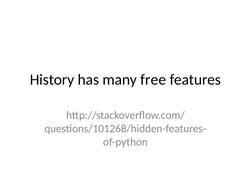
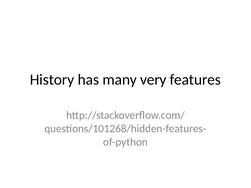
free: free -> very (153, 80)
